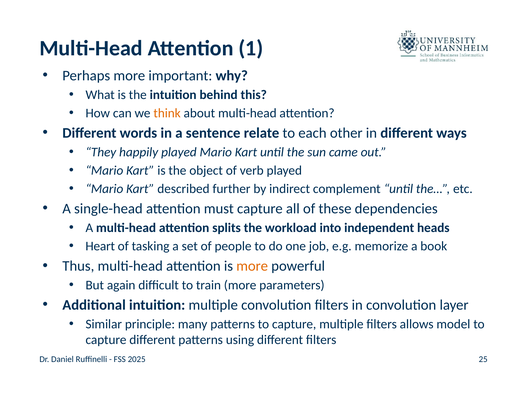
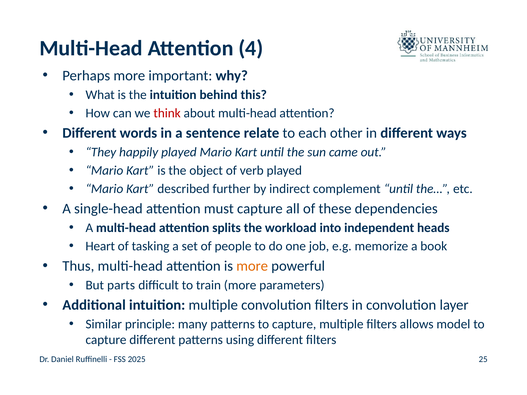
1: 1 -> 4 (251, 48)
think colour: orange -> red (167, 113)
again: again -> parts (121, 285)
